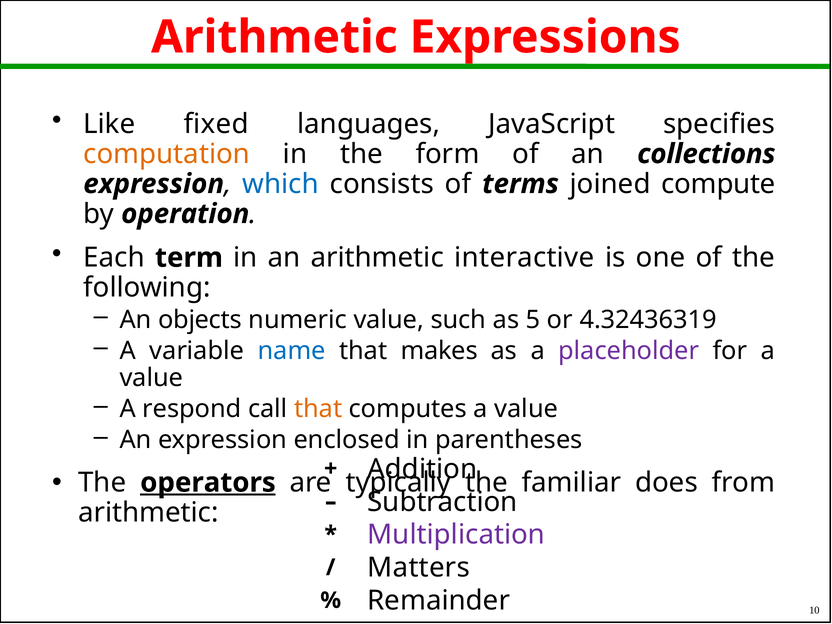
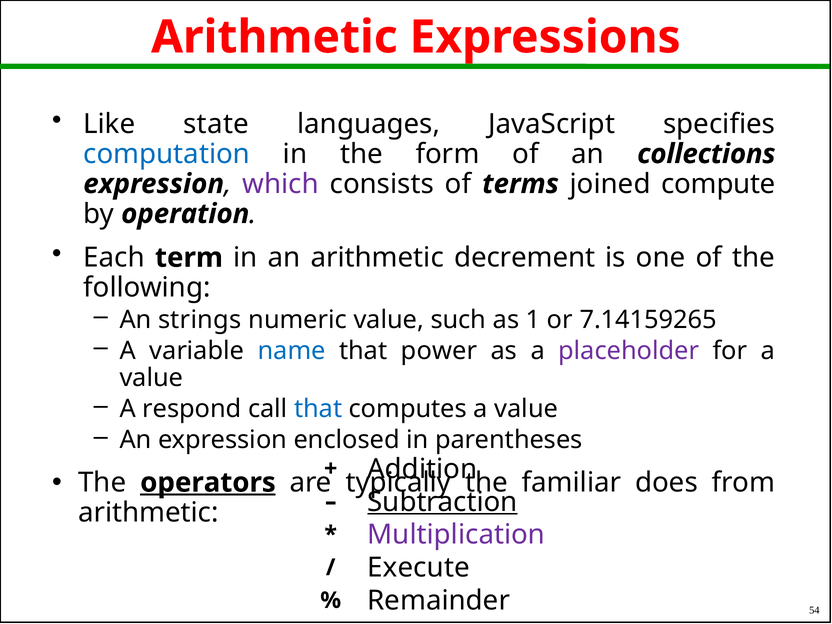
fixed: fixed -> state (216, 124)
computation colour: orange -> blue (167, 154)
which colour: blue -> purple (280, 184)
interactive: interactive -> decrement (525, 258)
objects: objects -> strings (200, 320)
5: 5 -> 1 (533, 320)
4.32436319: 4.32436319 -> 7.14159265 (648, 320)
makes: makes -> power (439, 351)
that colour: orange -> blue (318, 409)
Subtraction underline: none -> present (442, 502)
Matters: Matters -> Execute (419, 568)
10: 10 -> 54 (814, 610)
